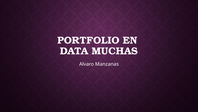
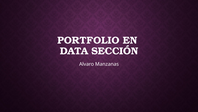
MUCHAS: MUCHAS -> SECCIÓN (115, 51)
